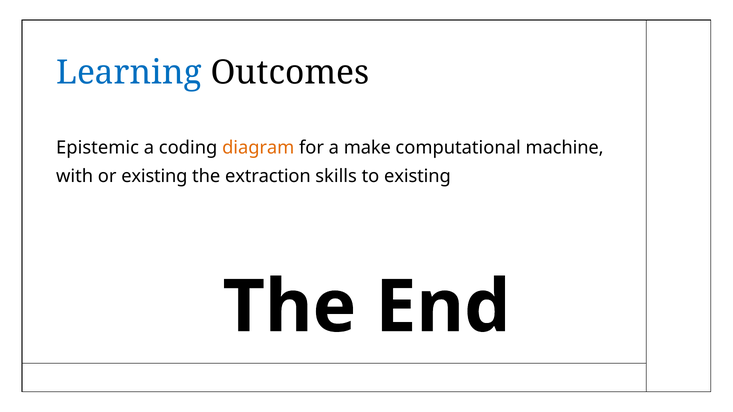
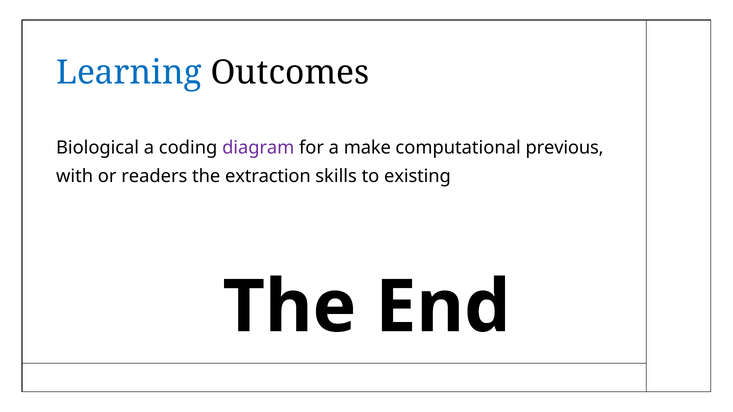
Epistemic: Epistemic -> Biological (98, 148)
diagram colour: orange -> purple (258, 148)
machine: machine -> previous (565, 148)
or existing: existing -> readers (154, 176)
